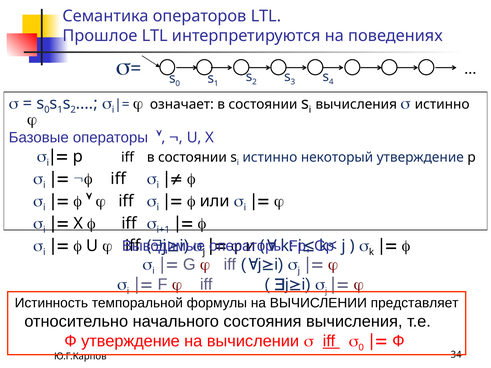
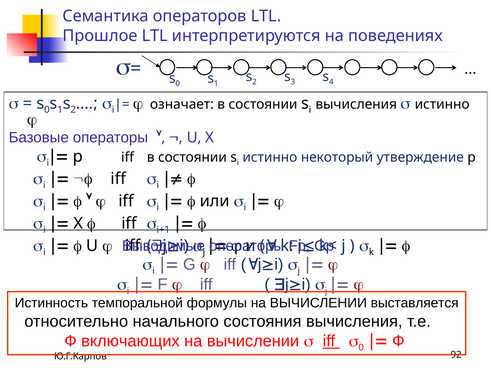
представляет: представляет -> выставляется (415, 303)
Ф утверждение: утверждение -> включающих (130, 341)
34: 34 -> 92 (456, 355)
